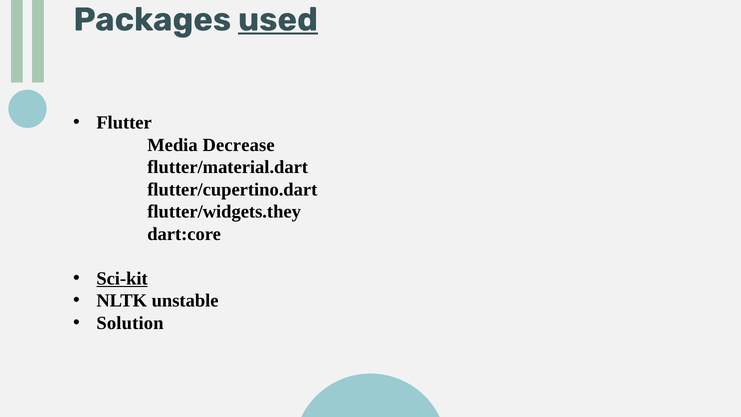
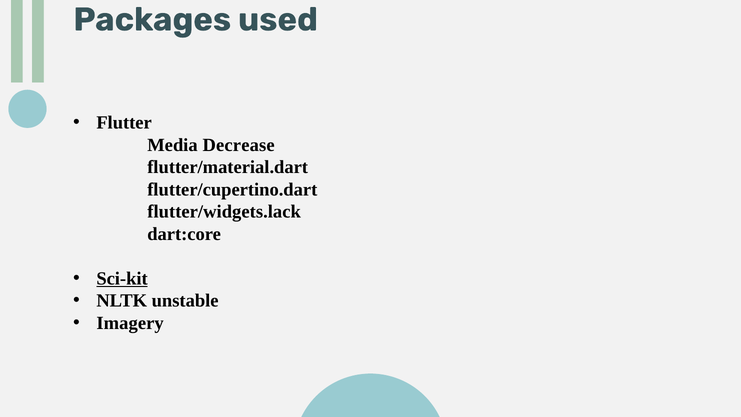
used underline: present -> none (278, 20)
flutter/widgets.they: flutter/widgets.they -> flutter/widgets.lack (224, 212)
Solution: Solution -> Imagery (130, 323)
